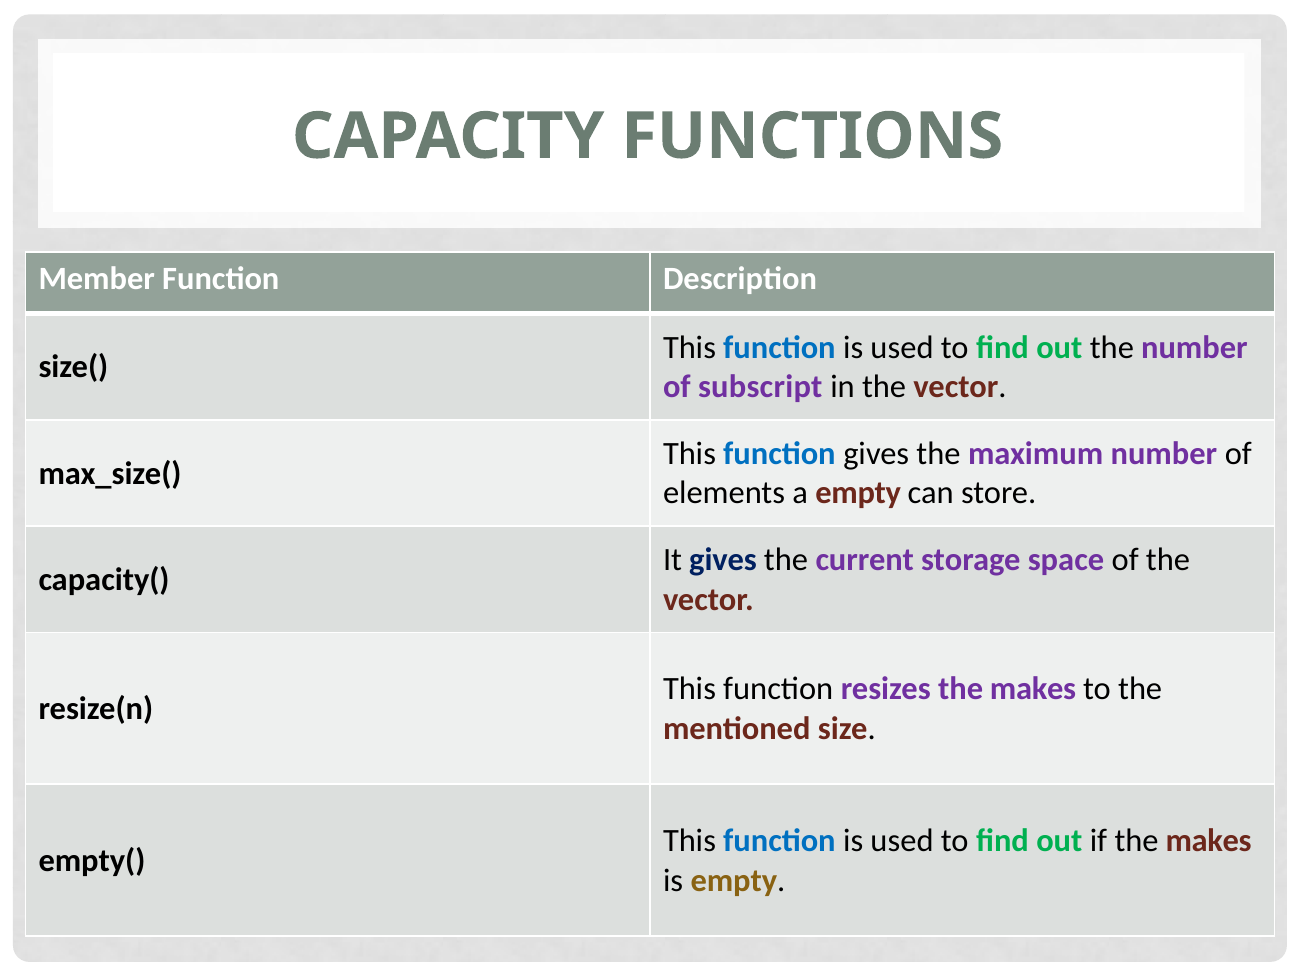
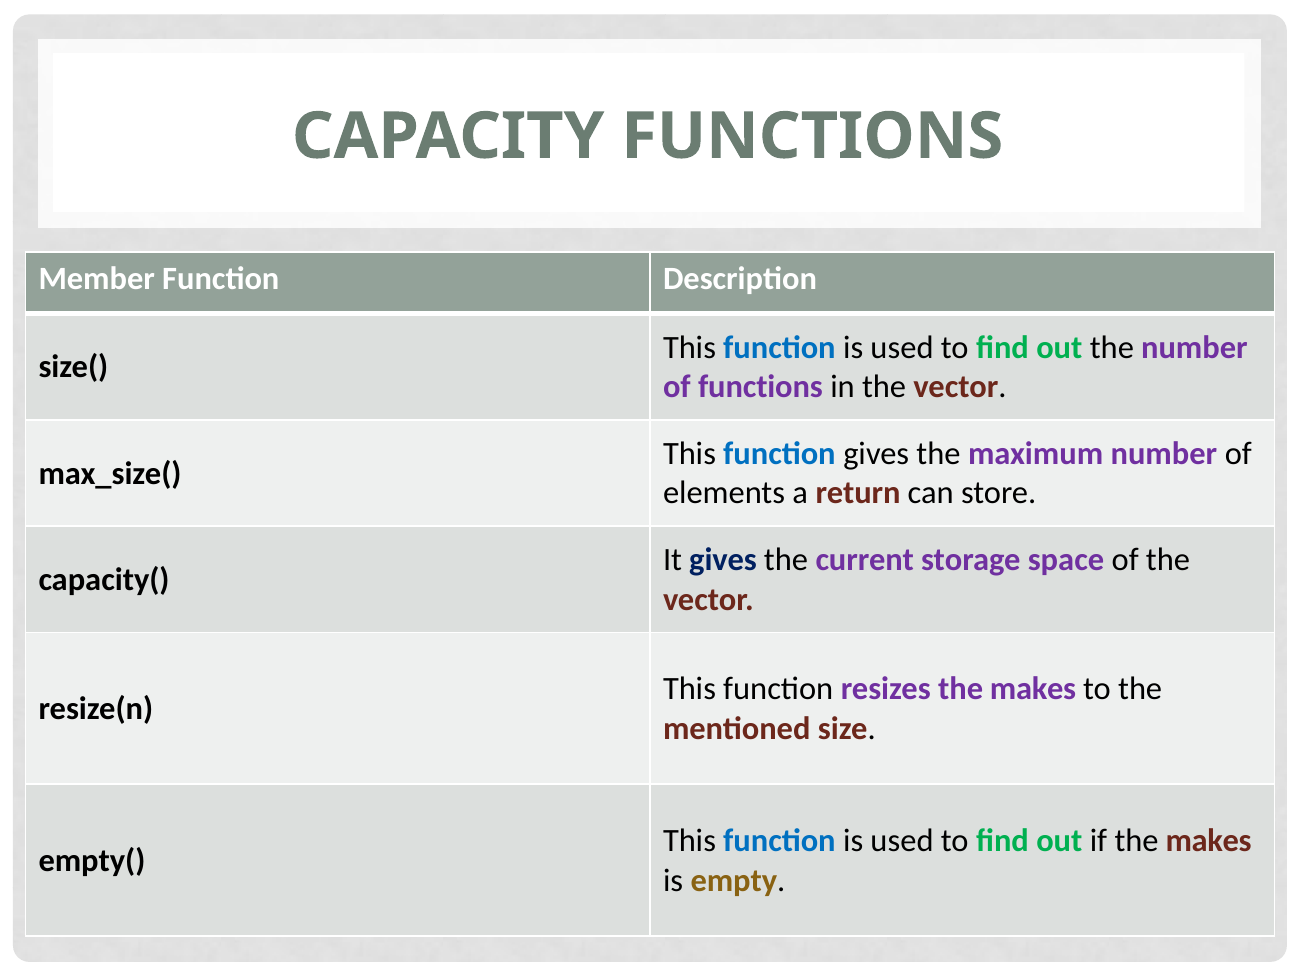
of subscript: subscript -> functions (760, 387)
a empty: empty -> return (858, 493)
